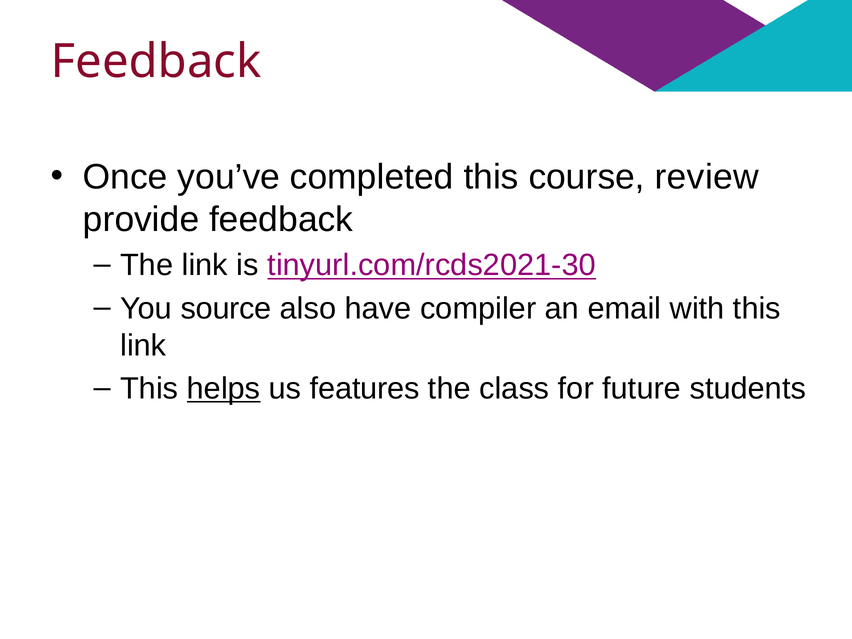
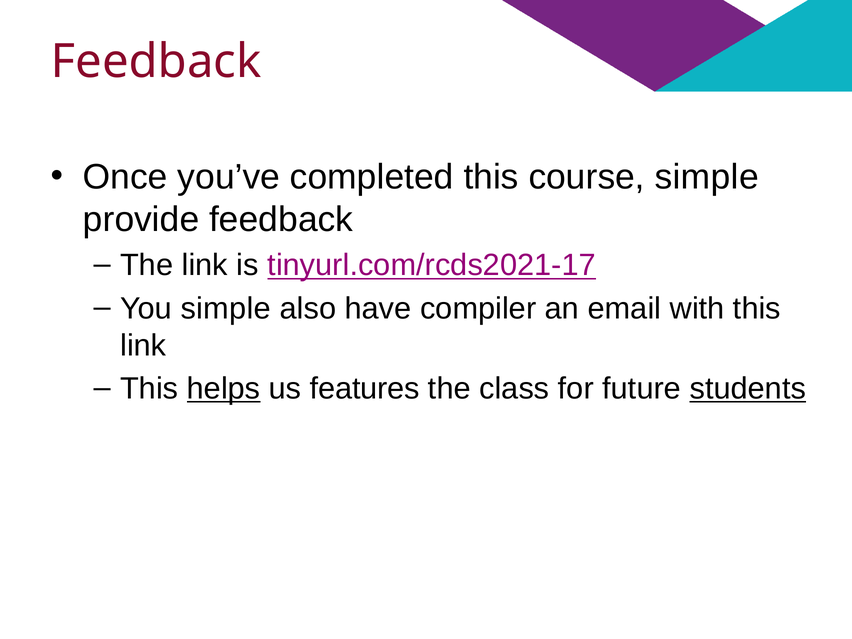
course review: review -> simple (707, 177)
tinyurl.com/rcds2021-30: tinyurl.com/rcds2021-30 -> tinyurl.com/rcds2021-17 (432, 265)
You source: source -> simple (226, 308)
students underline: none -> present (748, 389)
